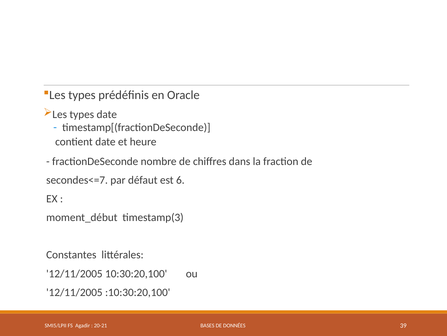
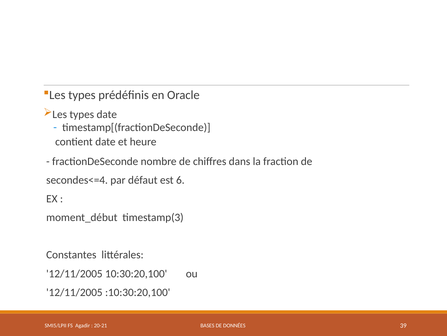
secondes<=7: secondes<=7 -> secondes<=4 (77, 180)
